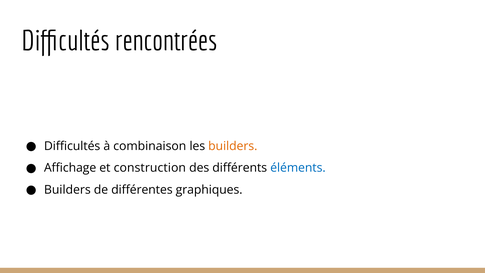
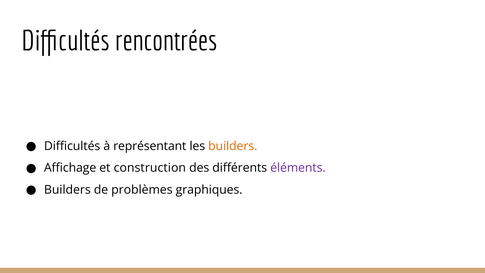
combinaison: combinaison -> représentant (150, 146)
éléments colour: blue -> purple (298, 168)
différentes: différentes -> problèmes (142, 190)
